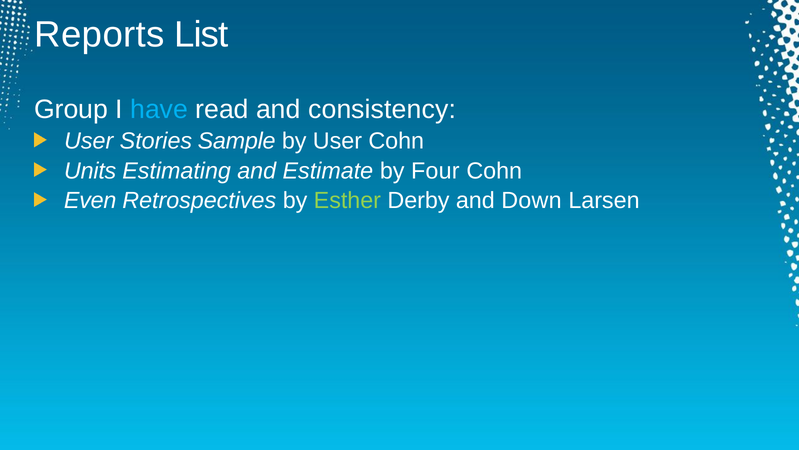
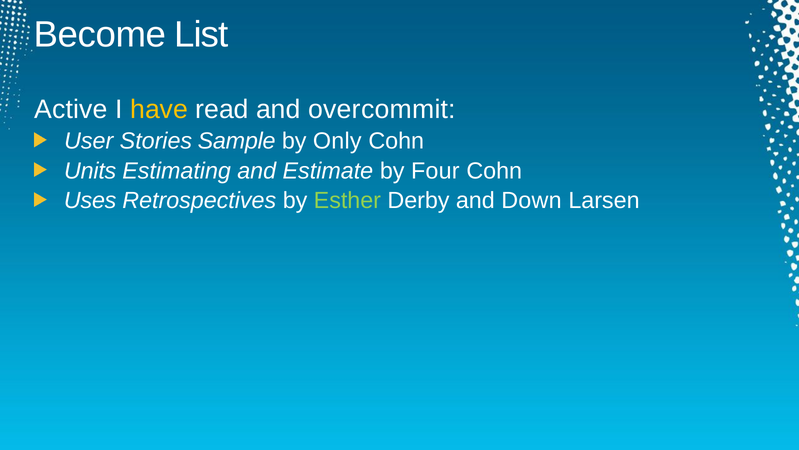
Reports: Reports -> Become (100, 35)
Group: Group -> Active (71, 109)
have colour: light blue -> yellow (159, 109)
consistency: consistency -> overcommit (382, 109)
by User: User -> Only (337, 141)
Even: Even -> Uses (90, 201)
